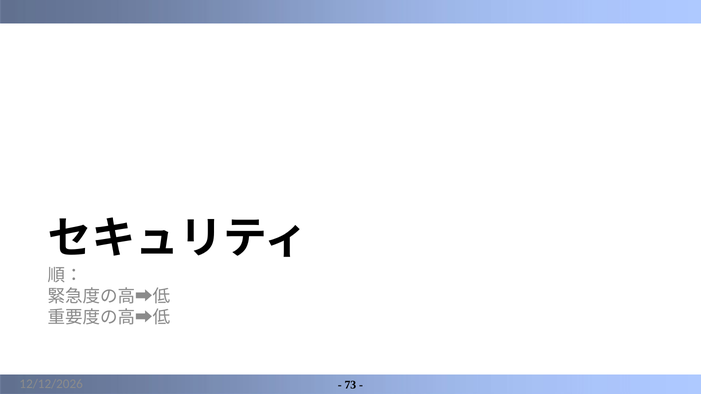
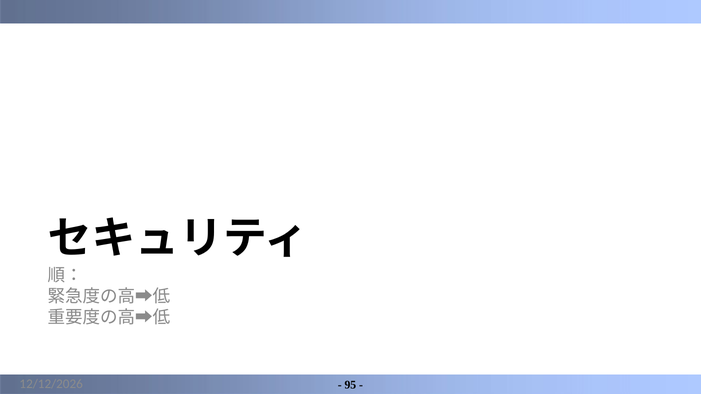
73: 73 -> 95 (350, 385)
